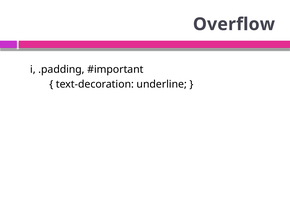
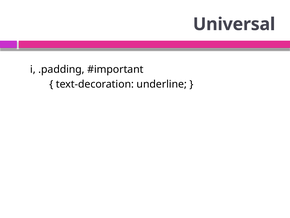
Overflow: Overflow -> Universal (234, 24)
